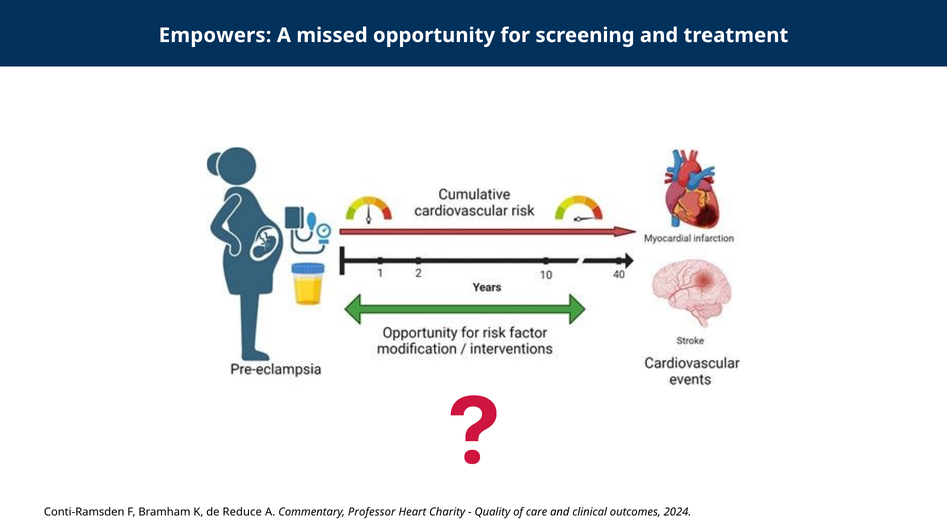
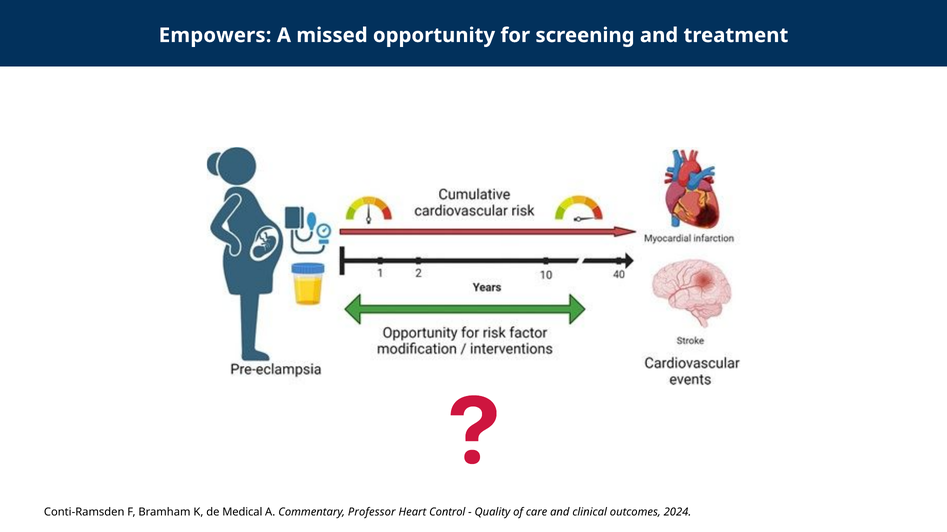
Reduce: Reduce -> Medical (242, 513)
Charity: Charity -> Control (447, 513)
